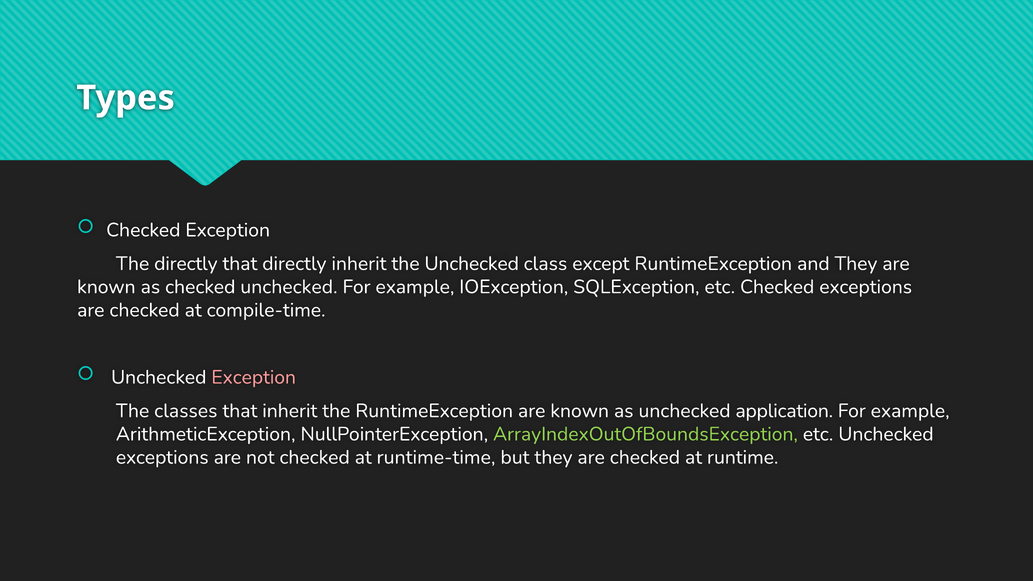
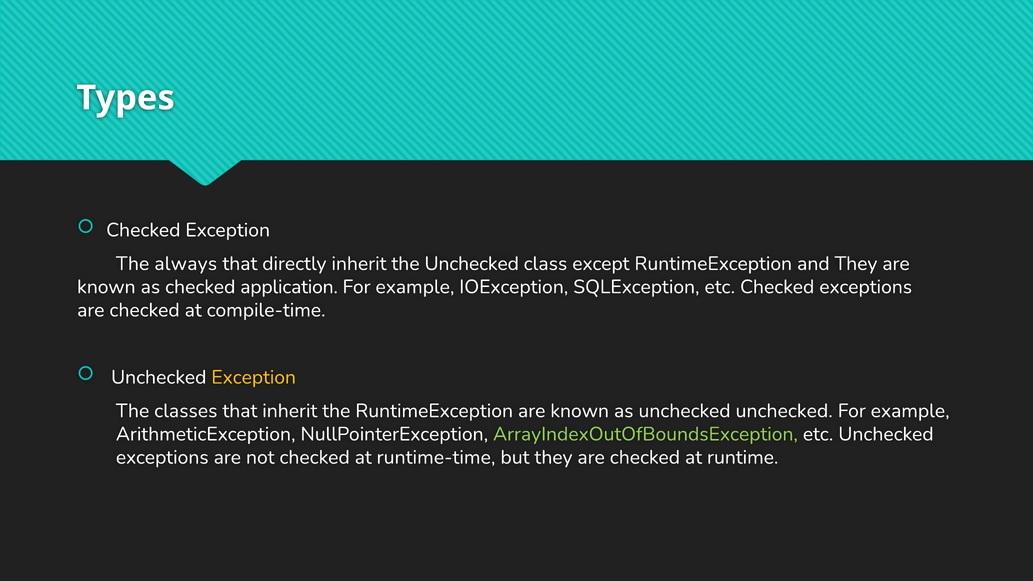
The directly: directly -> always (186, 264)
checked unchecked: unchecked -> application (289, 287)
Exception colour: pink -> yellow (254, 377)
unchecked application: application -> unchecked (784, 411)
